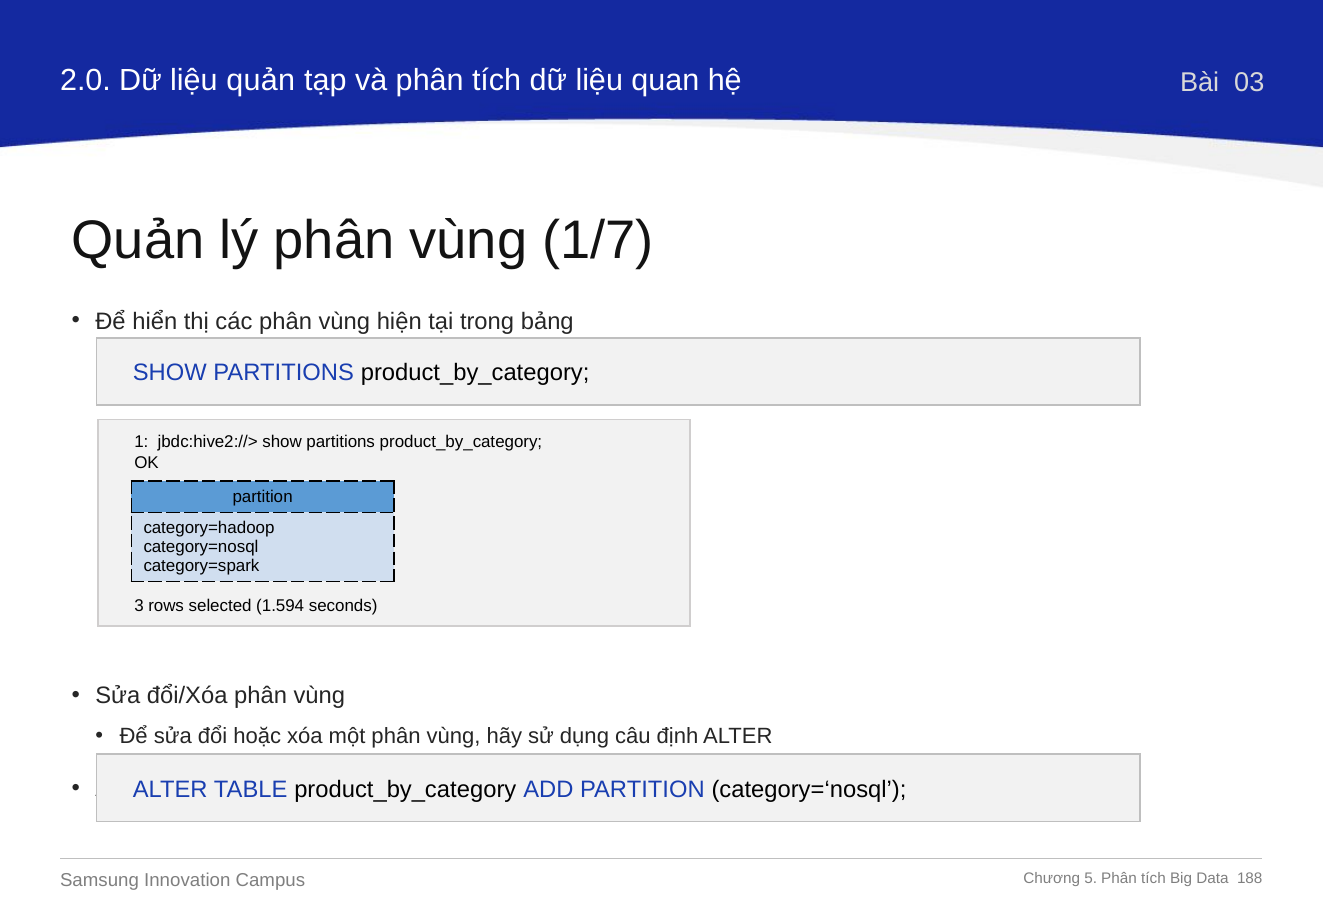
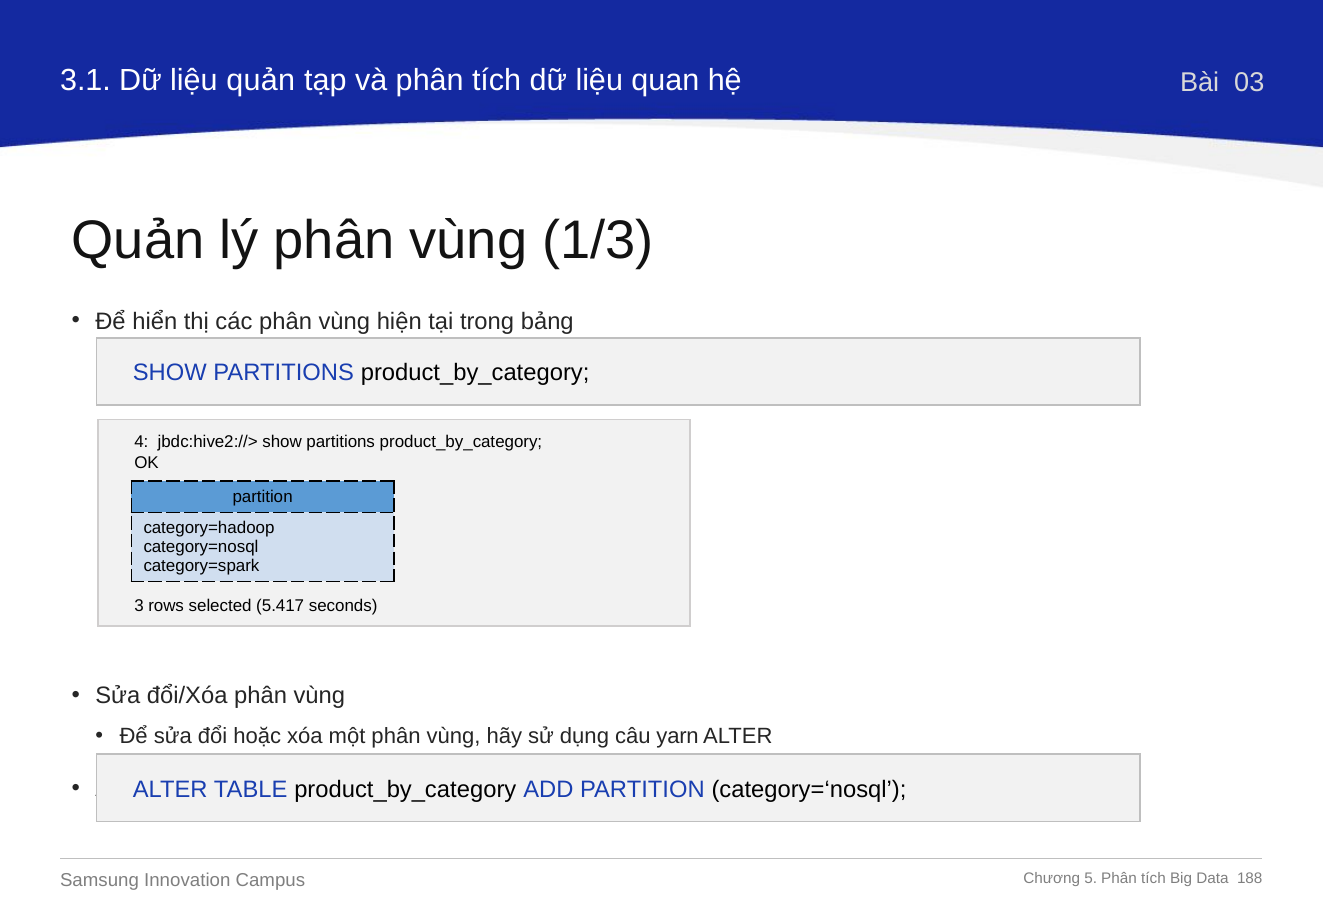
2.0: 2.0 -> 3.1 (85, 80)
1/7: 1/7 -> 1/3 (598, 240)
1: 1 -> 4 (141, 442)
1.594: 1.594 -> 5.417 (280, 605)
định: định -> yarn (678, 736)
